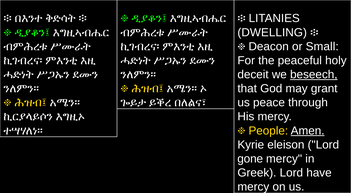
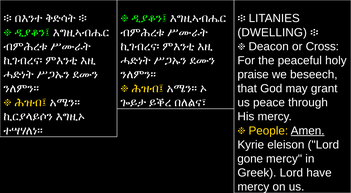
Small: Small -> Cross (322, 46)
deceit: deceit -> praise (253, 75)
beseech underline: present -> none (314, 75)
